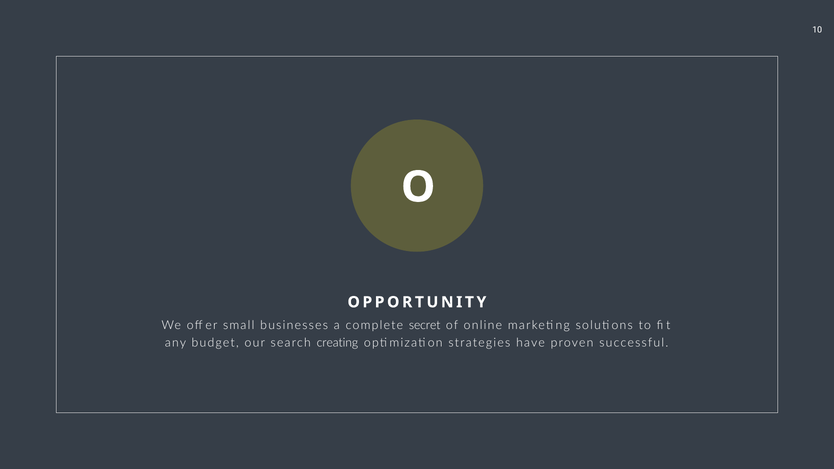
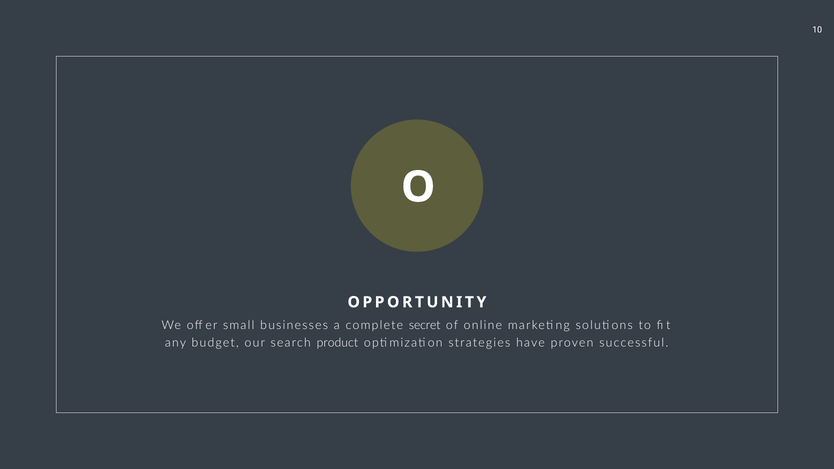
creating: creating -> product (337, 343)
